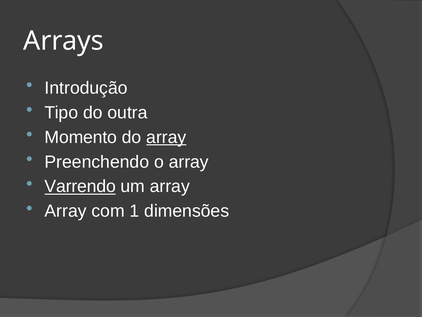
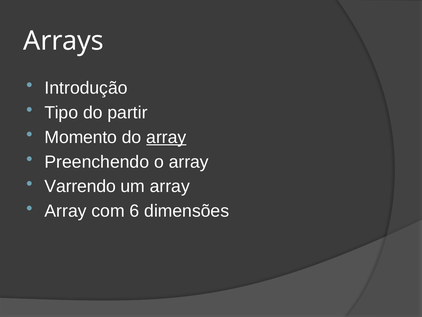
outra: outra -> partir (128, 112)
Varrendo underline: present -> none (80, 186)
1: 1 -> 6 (134, 211)
